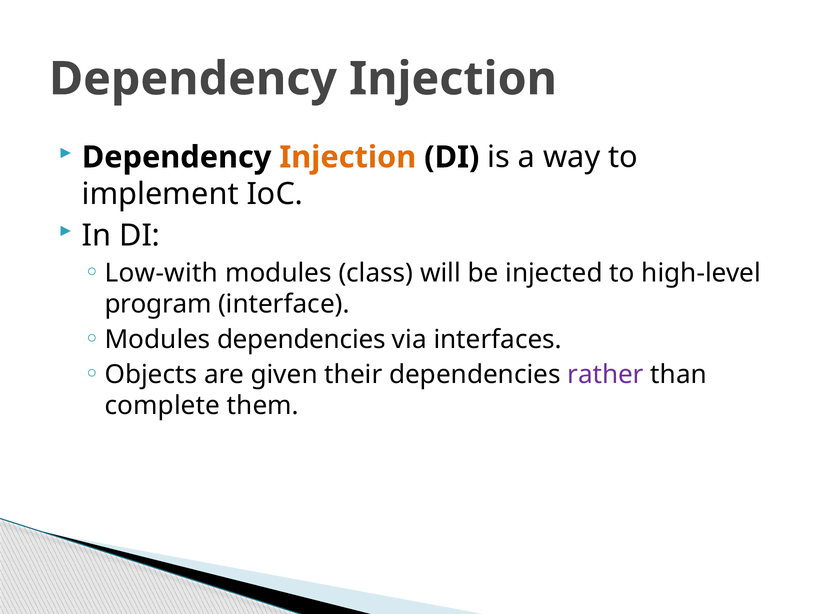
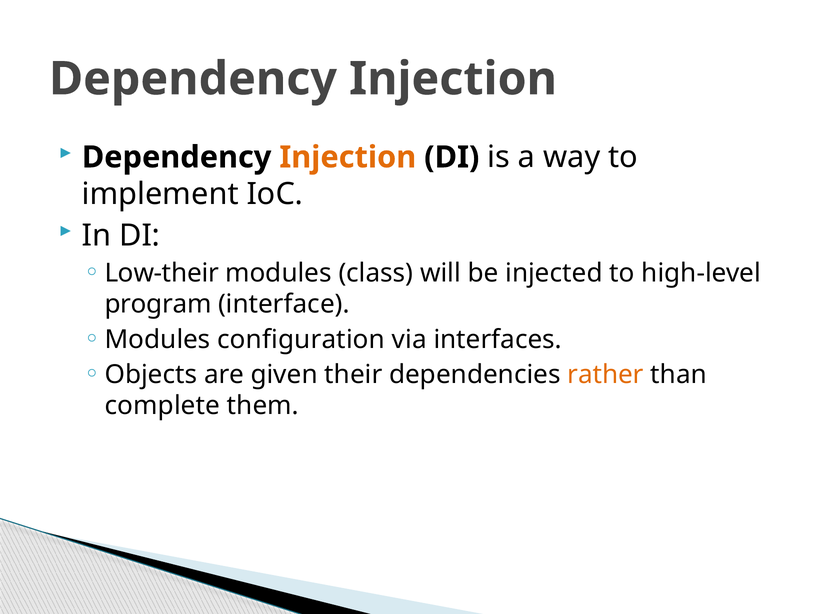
Low-with: Low-with -> Low-their (162, 273)
Modules dependencies: dependencies -> configuration (301, 340)
rather colour: purple -> orange (606, 375)
